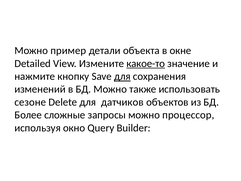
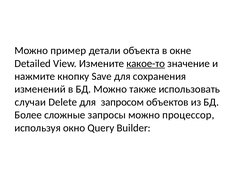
для underline: present -> none (122, 76)
сезоне: сезоне -> случаи (30, 102)
датчиков: датчиков -> запросом (122, 102)
